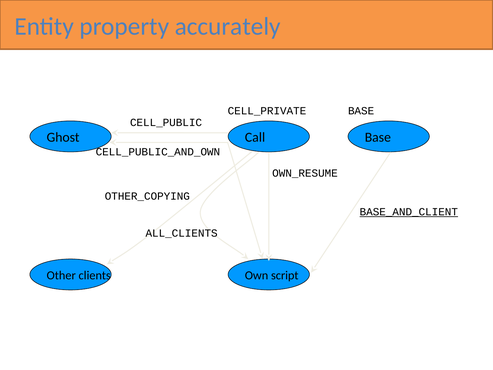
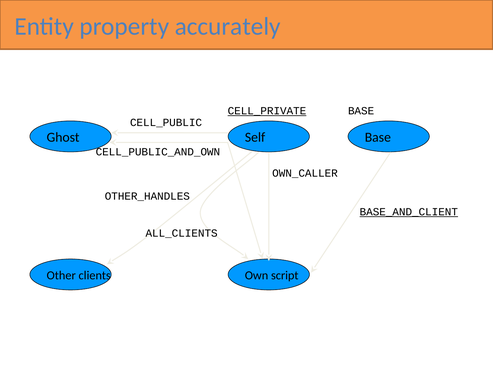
CELL_PRIVATE underline: none -> present (267, 111)
Call: Call -> Self (255, 137)
OWN_RESUME: OWN_RESUME -> OWN_CALLER (305, 173)
OTHER_COPYING: OTHER_COPYING -> OTHER_HANDLES (147, 196)
